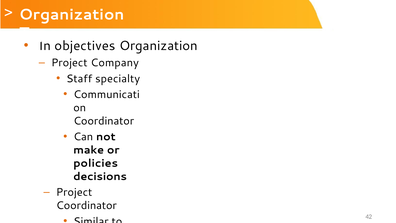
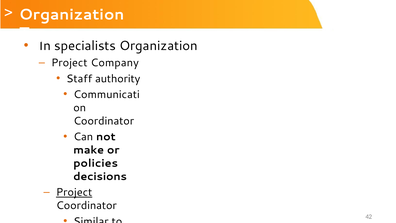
objectives: objectives -> specialists (85, 46)
Staff specialty: specialty -> authority (118, 79)
Project underline: none -> present (74, 192)
